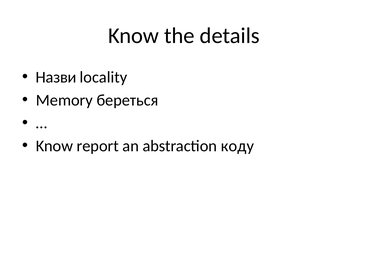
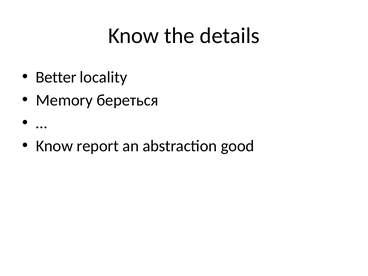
Назви: Назви -> Better (56, 77)
коду: коду -> good (237, 146)
